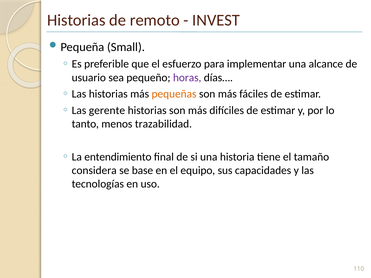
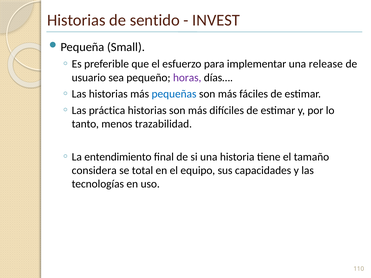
remoto: remoto -> sentido (155, 20)
alcance: alcance -> release (326, 64)
pequeñas colour: orange -> blue (174, 94)
gerente: gerente -> práctica (107, 110)
base: base -> total (142, 171)
